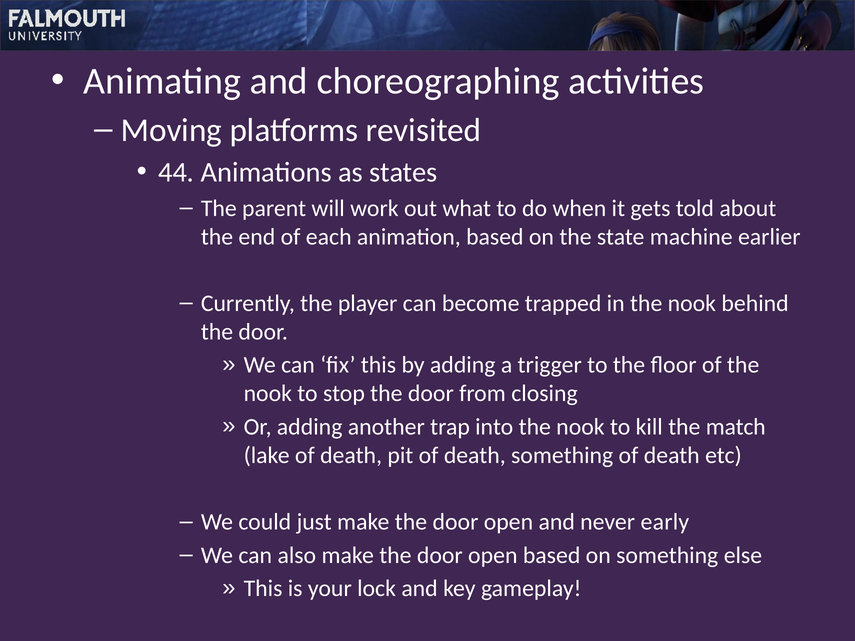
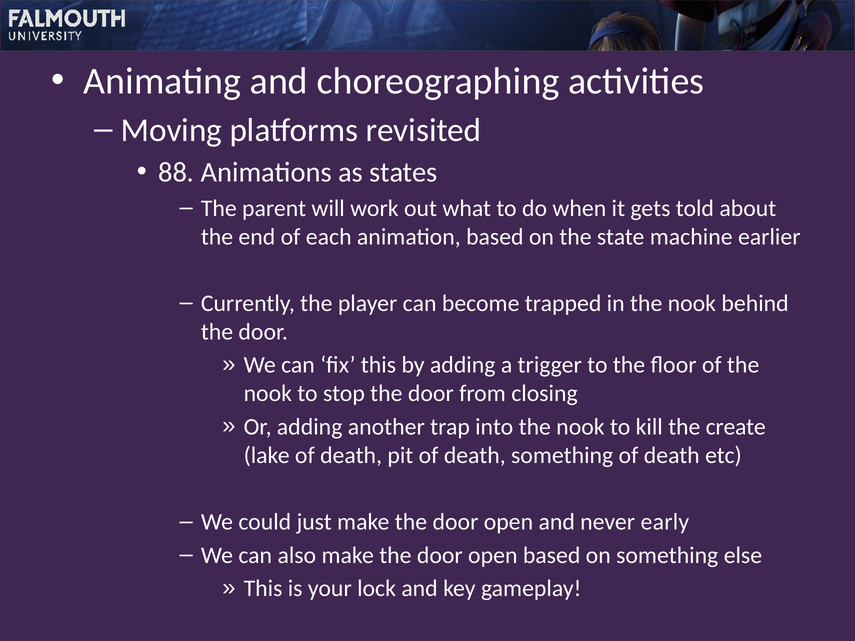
44: 44 -> 88 (176, 172)
match: match -> create (736, 427)
